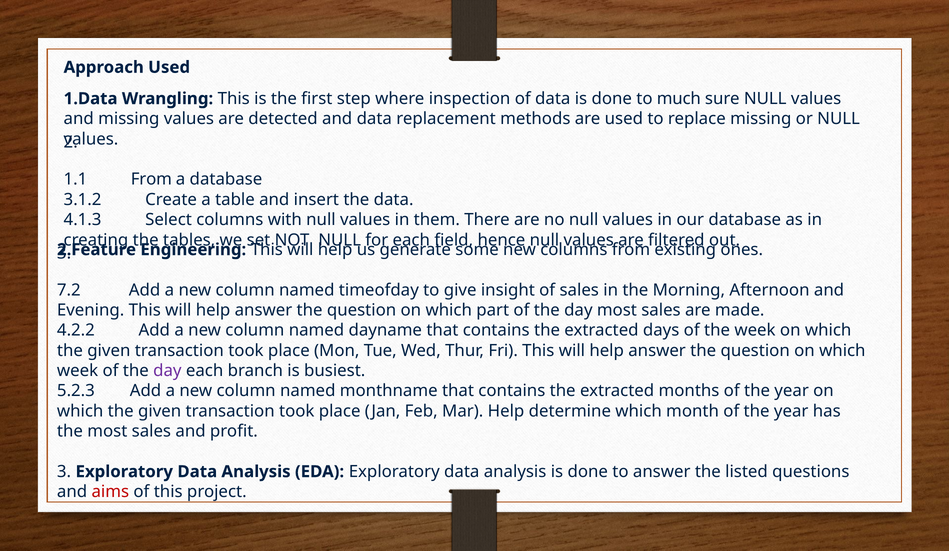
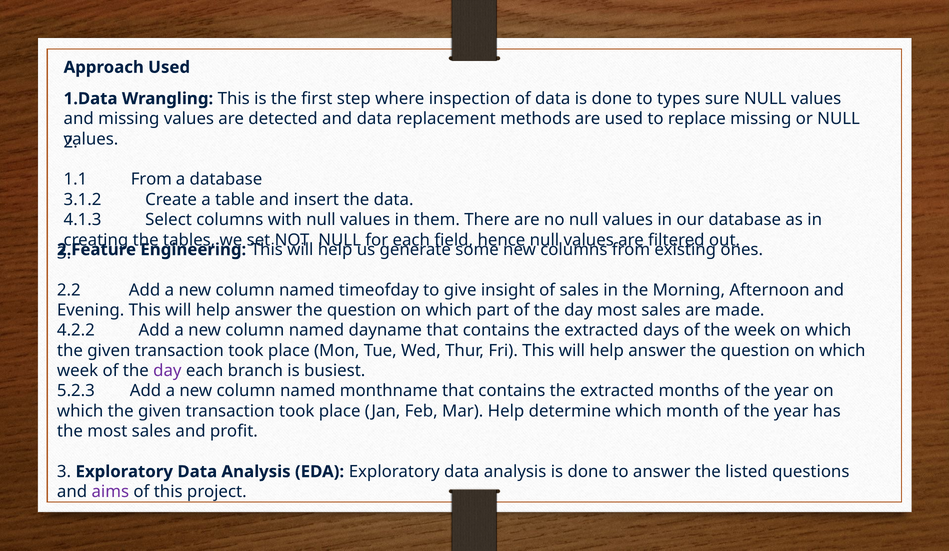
much: much -> types (679, 99)
7.2: 7.2 -> 2.2 (69, 290)
aims colour: red -> purple (110, 492)
